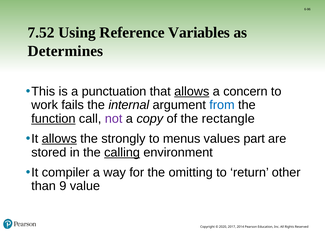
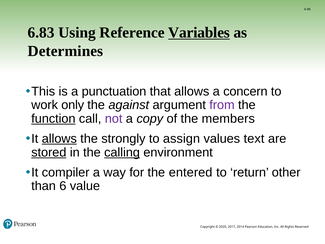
7.52: 7.52 -> 6.83 (41, 32)
Variables underline: none -> present (199, 32)
allows underline: present -> none (192, 91)
fails: fails -> only (73, 105)
internal: internal -> against (129, 105)
from colour: blue -> purple (222, 105)
rectangle: rectangle -> members (228, 119)
menus: menus -> assign (181, 139)
part: part -> text (254, 139)
stored underline: none -> present (49, 152)
omitting: omitting -> entered (191, 172)
9: 9 -> 6 (63, 186)
